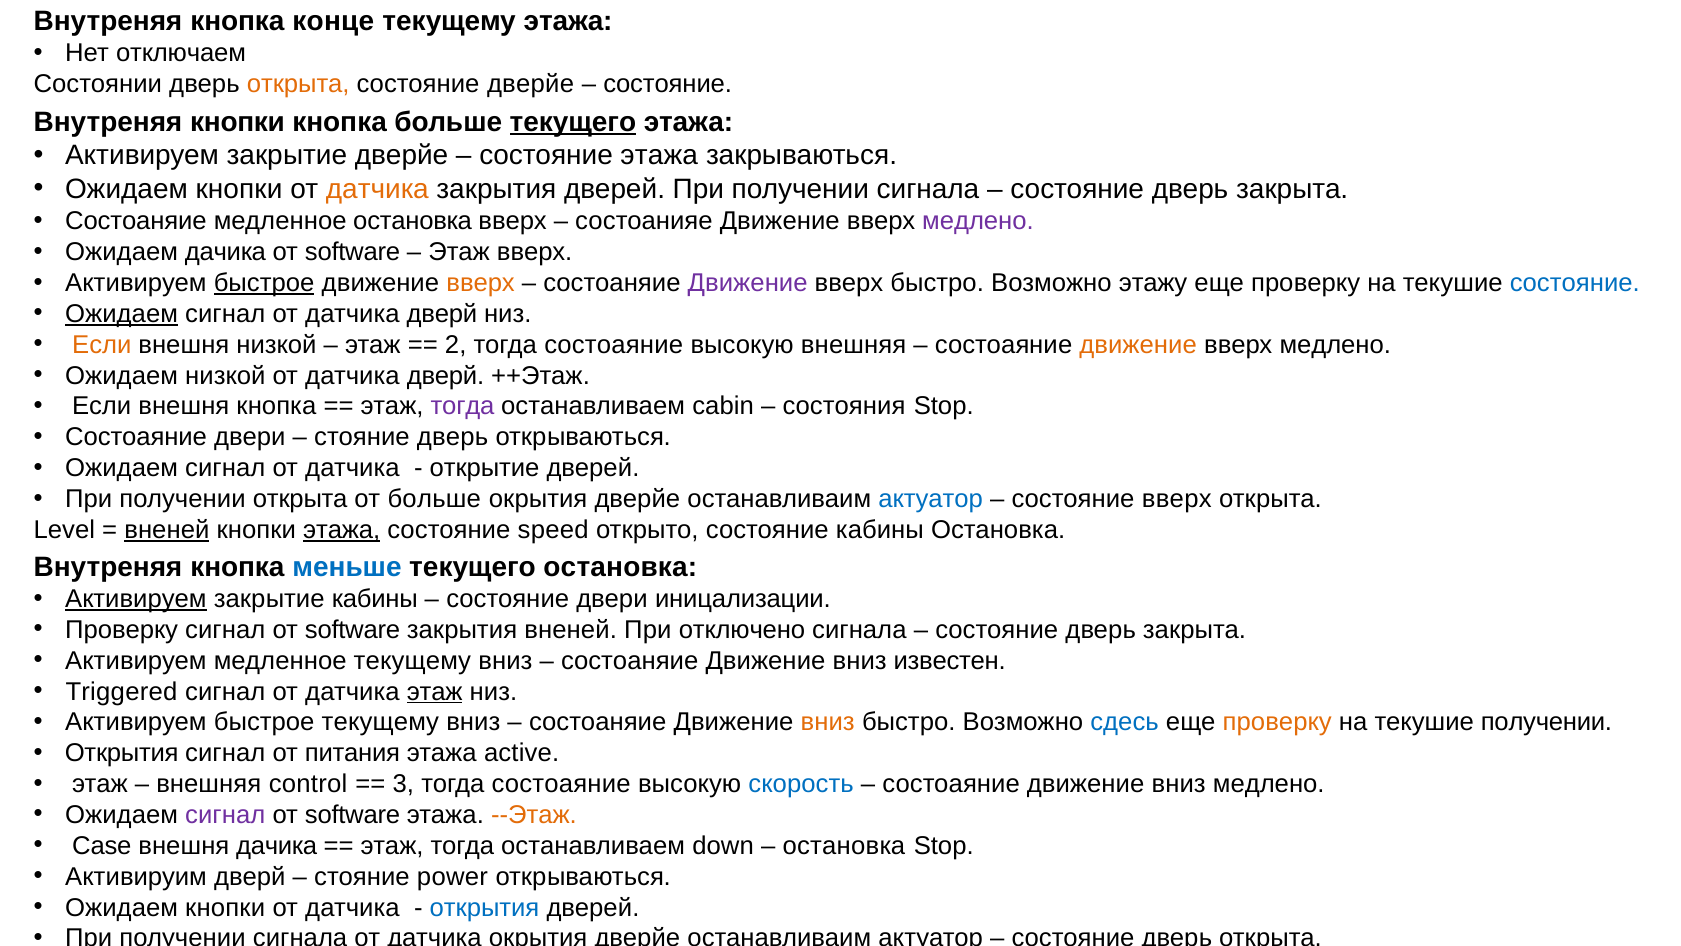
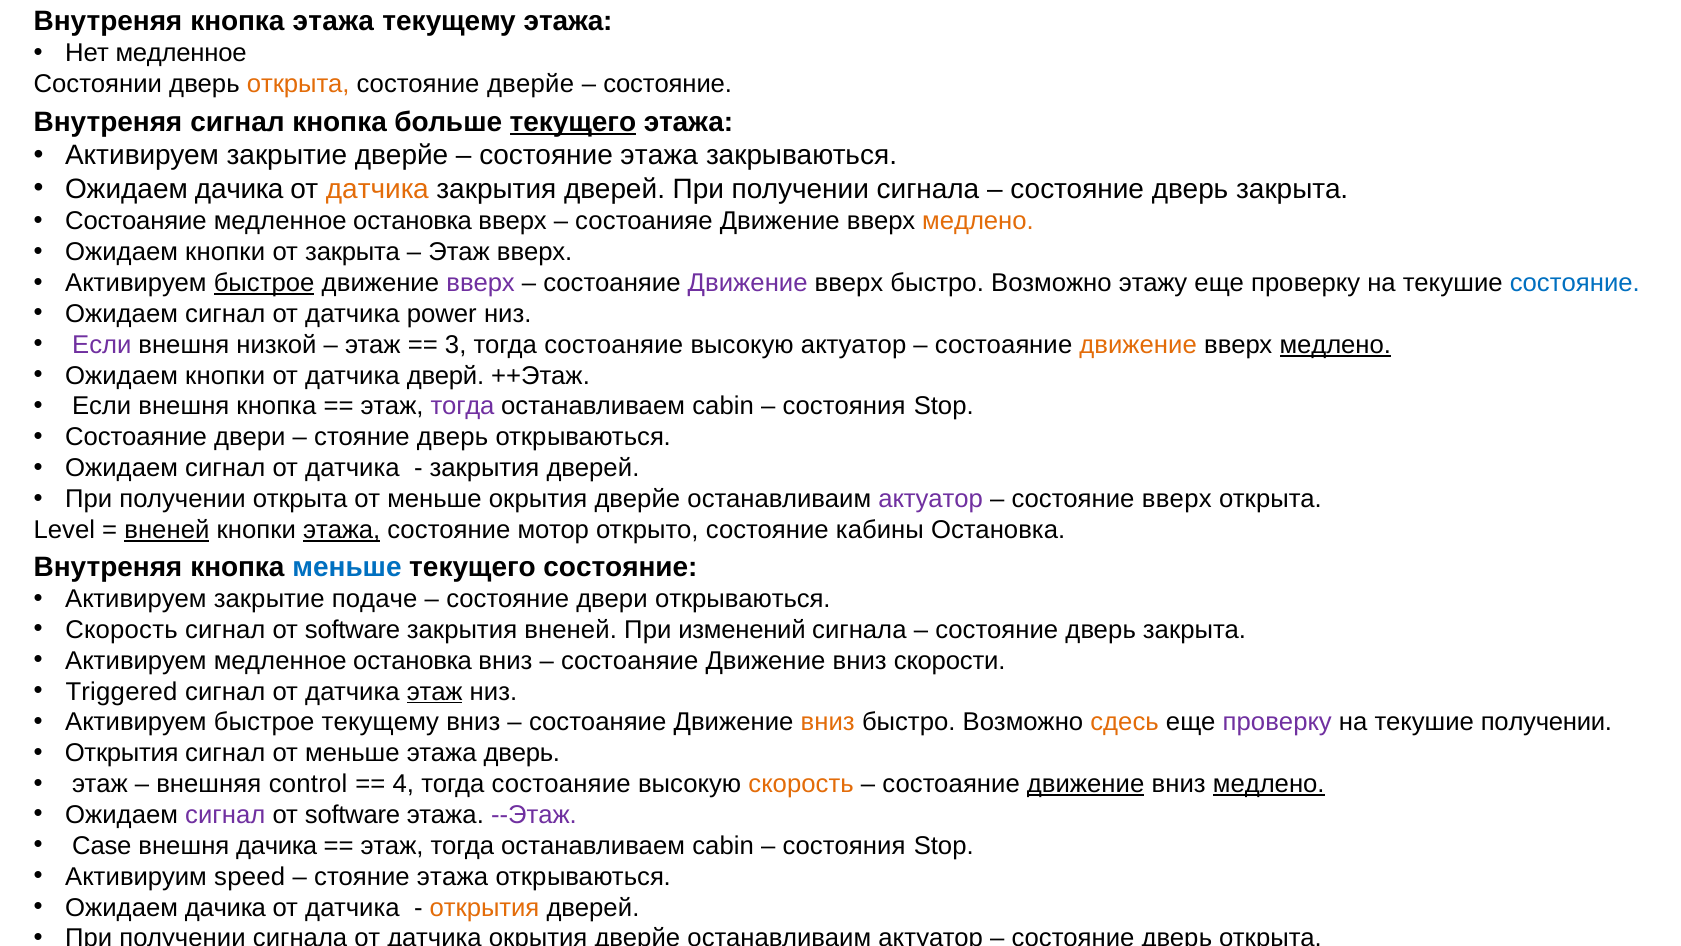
кнопка конце: конце -> этажа (333, 21)
Нет отключаем: отключаем -> медленное (181, 53)
Внутреняя кнопки: кнопки -> сигнал (237, 122)
кнопки: кнопки -> дачика (239, 189)
медлено colour: purple -> orange (978, 221)
дачика: дачика -> кнопки (225, 252)
software: software -> закрыта (353, 252)
вверх colour: orange -> purple (481, 283)
Ожидаем underline: present -> none (122, 314)
сигнал от датчика дверй: дверй -> power (442, 314)
Если colour: orange -> purple (102, 345)
2: 2 -> 3 (456, 345)
состоаяние: состоаяние -> состоаняие (614, 345)
высокую внешняя: внешняя -> актуатор (854, 345)
медлено underline: none -> present (1335, 345)
низкой: низкой -> кнопки (225, 375)
открытие: открытие -> закрытия (485, 468)
больше: больше -> меньше (434, 499)
актуатор colour: blue -> purple (931, 499)
speed: speed -> мотор (553, 530)
текущего остановка: остановка -> состояние (620, 567)
Активируем underline: present -> none (136, 599)
закрытие кабины: кабины -> подаче (375, 599)
двери иницализации: иницализации -> открываються (743, 599)
Проверку: Проверку -> Скорость (121, 630)
отключено: отключено -> изменений (742, 630)
Активируем медленное текущему: текущему -> остановка (413, 660)
известен: известен -> скорости (950, 660)
сдесь colour: blue -> orange (1125, 722)
проверку colour: orange -> purple (1277, 722)
сигнал от питания: питания -> меньше (352, 753)
этажа active: active -> дверь (522, 753)
3: 3 -> 4 (403, 784)
состоаяние: состоаяние -> состоаняие (561, 784)
скорость colour: blue -> orange (801, 784)
движение underline: none -> present (1086, 784)
медлено underline: none -> present (1269, 784)
--Этаж colour: orange -> purple (534, 815)
down: down -> cabin (723, 845)
остановка: остановка -> состояния (844, 845)
Активируим дверй: дверй -> speed (250, 876)
стояние power: power -> этажа (452, 876)
кнопки: кнопки -> дачика (225, 907)
открытия colour: blue -> orange (485, 907)
